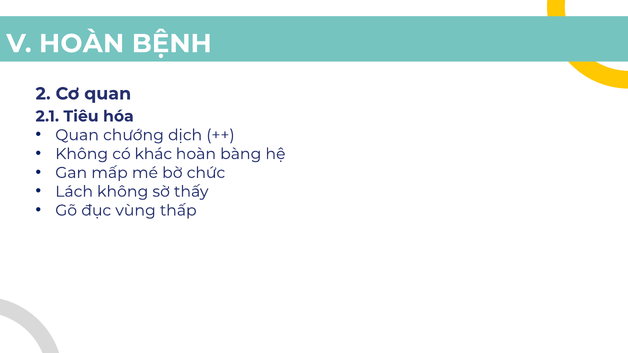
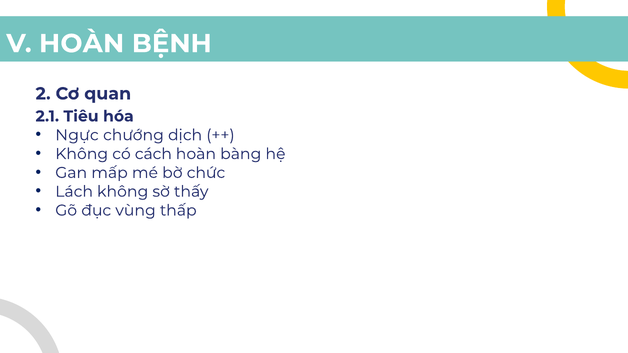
Quan: Quan -> Ngực (77, 135)
khác: khác -> cách (153, 154)
